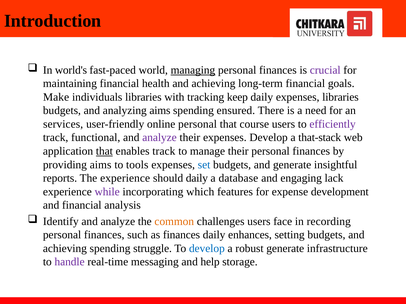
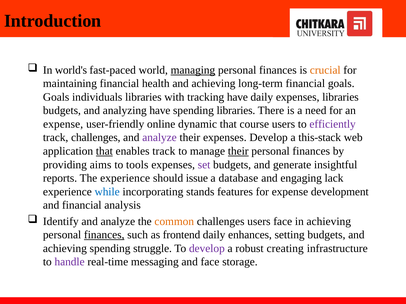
crucial colour: purple -> orange (325, 70)
Make: Make -> Goals (56, 97)
tracking keep: keep -> have (237, 97)
analyzing aims: aims -> have (160, 111)
spending ensured: ensured -> libraries (236, 111)
services: services -> expense (63, 124)
online personal: personal -> dynamic (198, 124)
track functional: functional -> challenges (96, 138)
that-stack: that-stack -> this-stack (320, 138)
their underline: none -> present (238, 151)
set colour: blue -> purple (204, 165)
should daily: daily -> issue (197, 178)
while colour: purple -> blue (107, 192)
which: which -> stands (200, 192)
in recording: recording -> achieving (329, 222)
finances underline: none -> present (104, 235)
as finances: finances -> frontend (182, 235)
develop colour: blue -> purple (207, 249)
robust generate: generate -> creating (285, 249)
and help: help -> face (210, 262)
